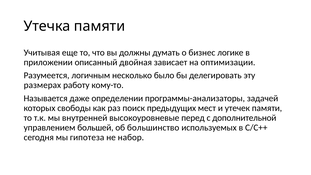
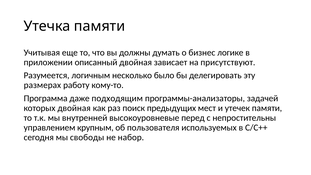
оптимизации: оптимизации -> присутствуют (228, 62)
Называется: Называется -> Программа (46, 98)
определении: определении -> подходящим (117, 98)
которых свободы: свободы -> двойная (74, 108)
дополнительной: дополнительной -> непростительны (244, 118)
большей: большей -> крупным (95, 128)
большинство: большинство -> пользователя (153, 128)
гипотеза: гипотеза -> свободы (87, 137)
